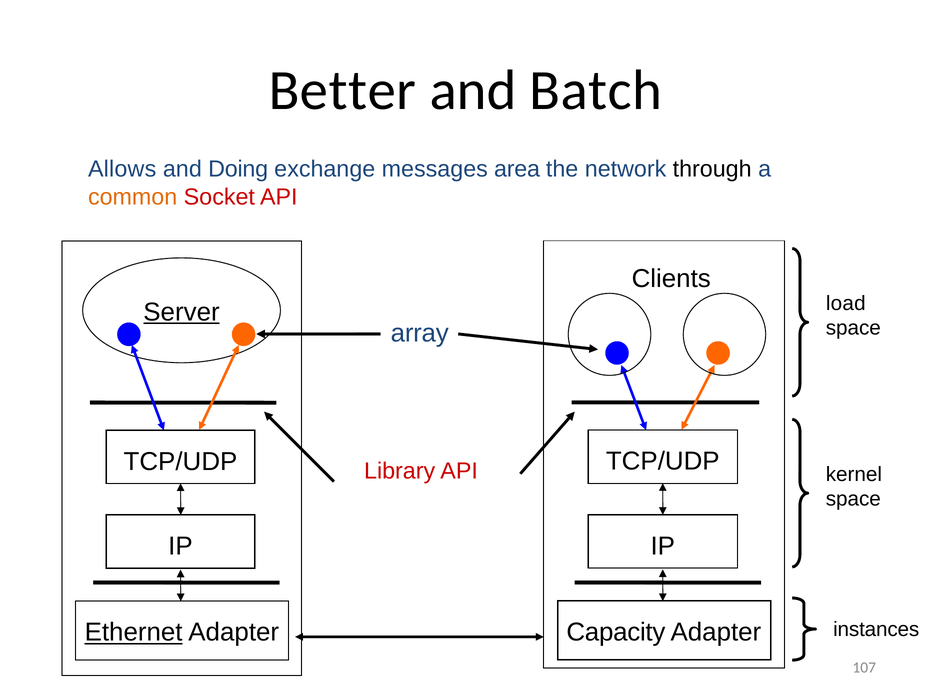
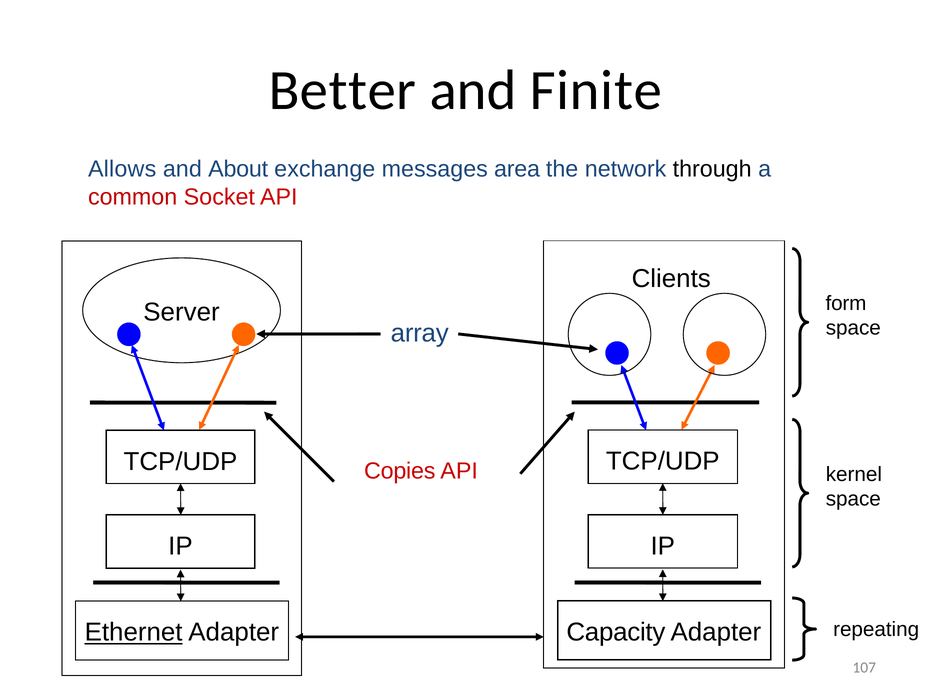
Batch: Batch -> Finite (596, 90)
Doing: Doing -> About (238, 169)
common colour: orange -> red (133, 197)
load: load -> form (846, 303)
Server underline: present -> none (182, 312)
Library: Library -> Copies (400, 471)
instances: instances -> repeating (876, 630)
